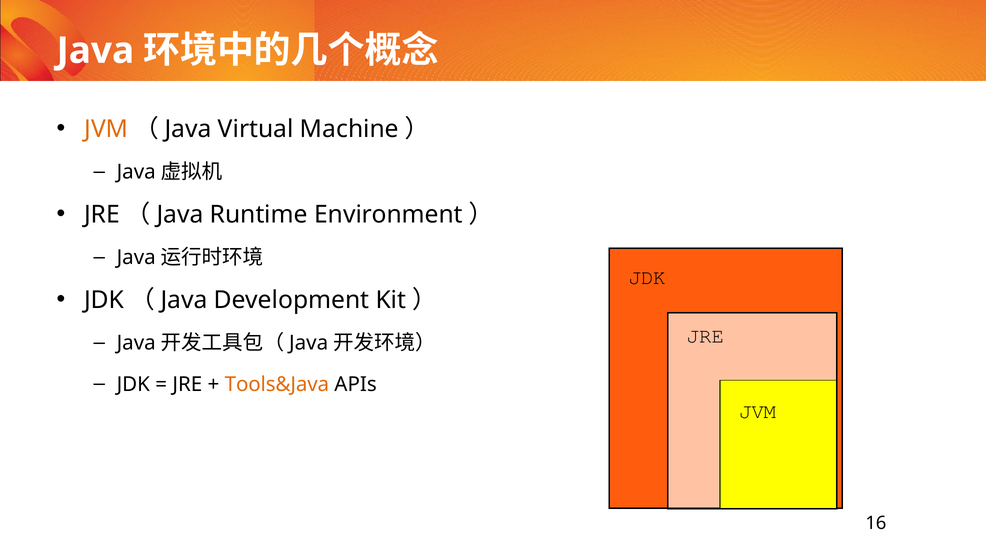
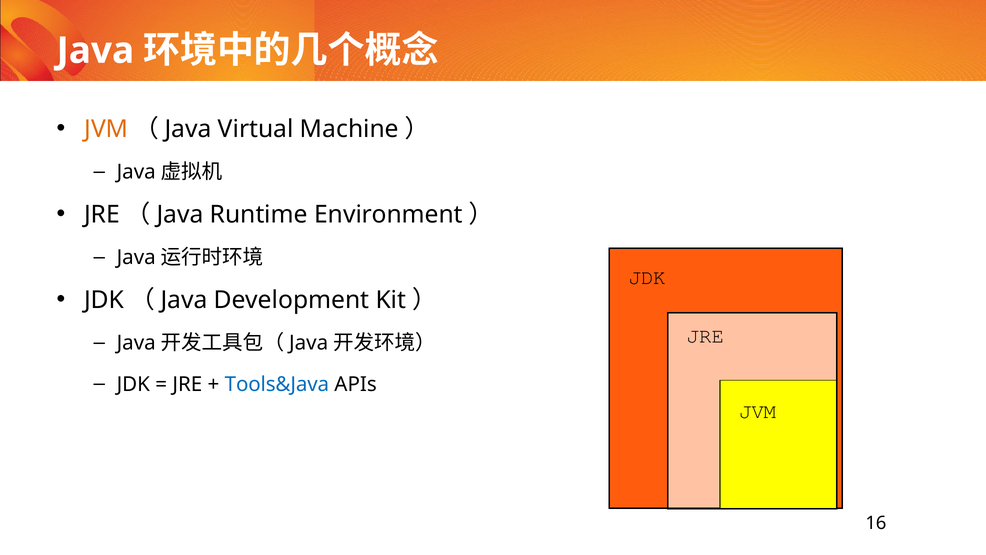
Tools&Java colour: orange -> blue (277, 384)
